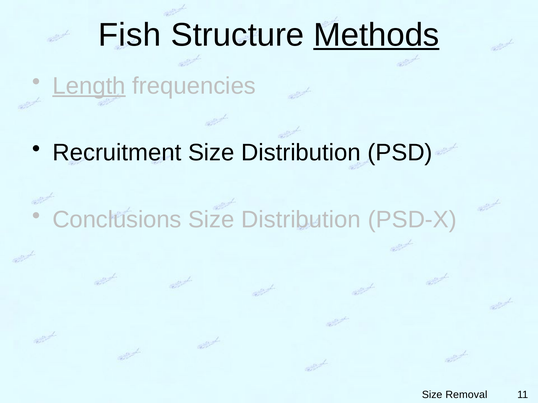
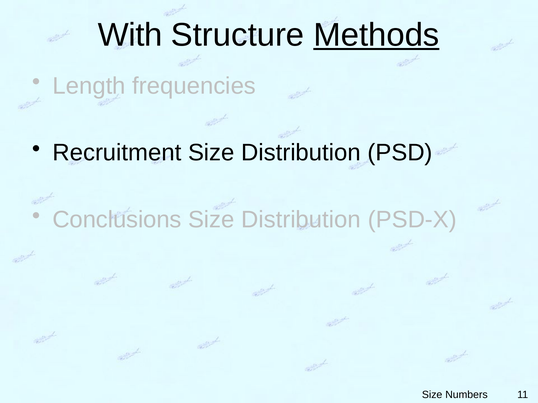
Fish: Fish -> With (130, 35)
Length underline: present -> none (89, 86)
Removal: Removal -> Numbers (466, 395)
